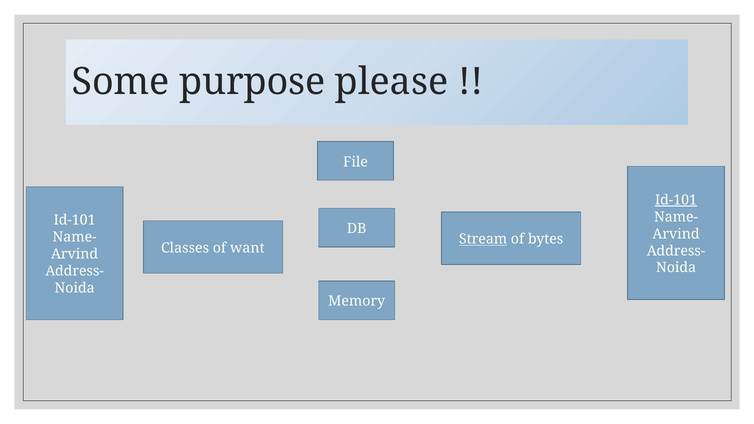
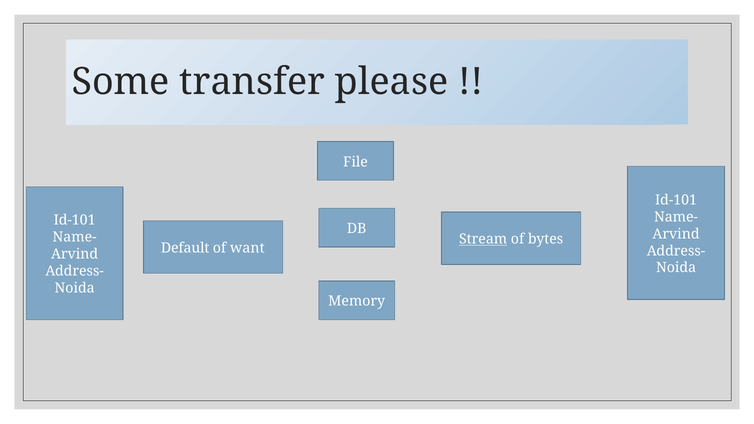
purpose: purpose -> transfer (252, 82)
Id-101 underline: present -> none (676, 200)
Classes: Classes -> Default (185, 248)
